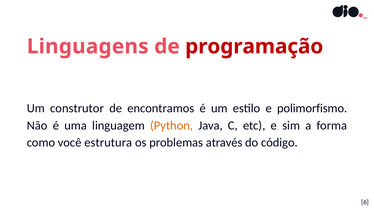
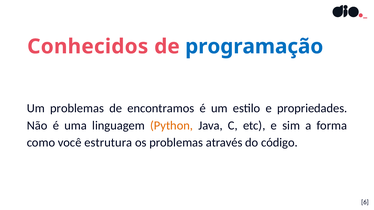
Linguagens: Linguagens -> Conhecidos (88, 47)
programação colour: red -> blue (254, 47)
Um construtor: construtor -> problemas (77, 108)
polimorfismo: polimorfismo -> propriedades (312, 108)
